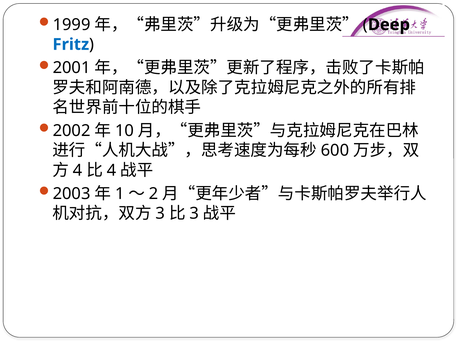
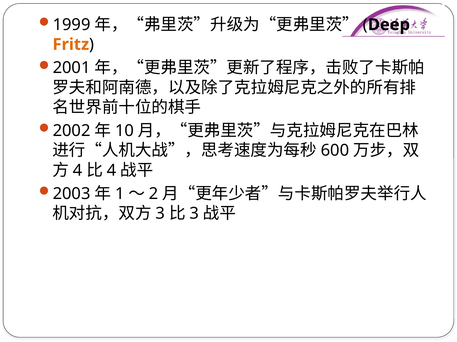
Fritz colour: blue -> orange (71, 45)
